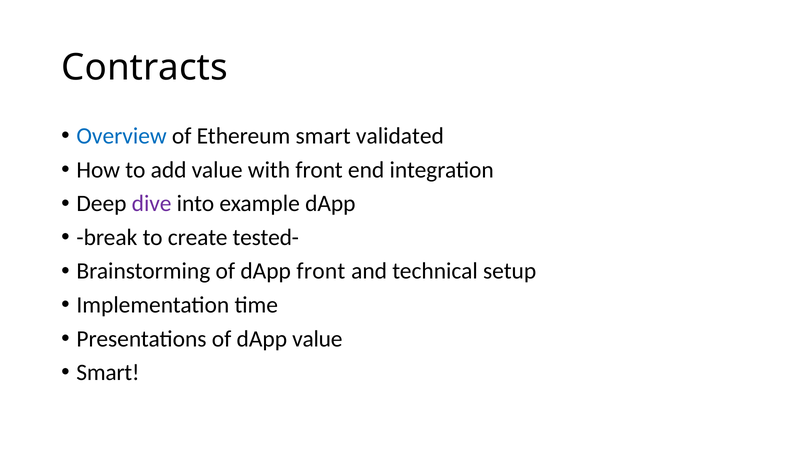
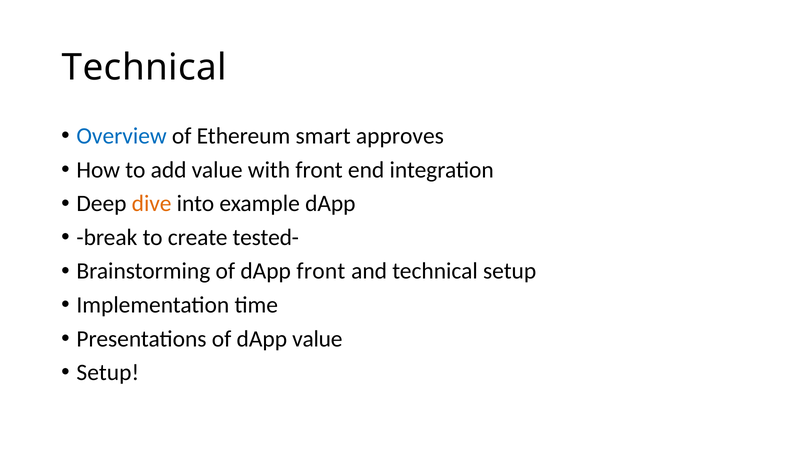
Contracts: Contracts -> Technical (144, 68)
validated: validated -> approves (400, 136)
dive colour: purple -> orange (152, 204)
Smart: Smart -> Setup (108, 372)
